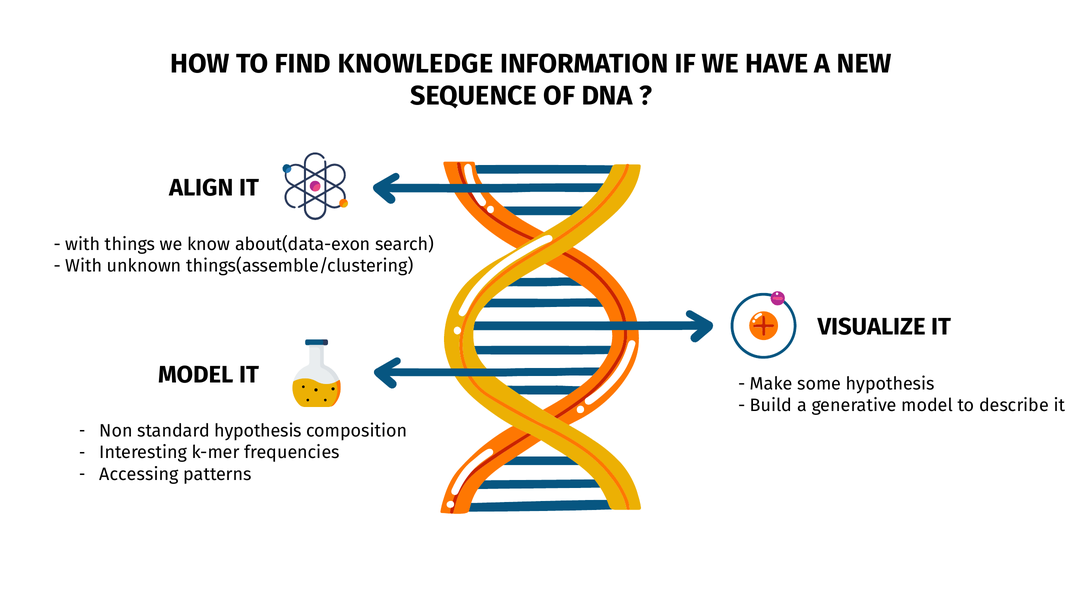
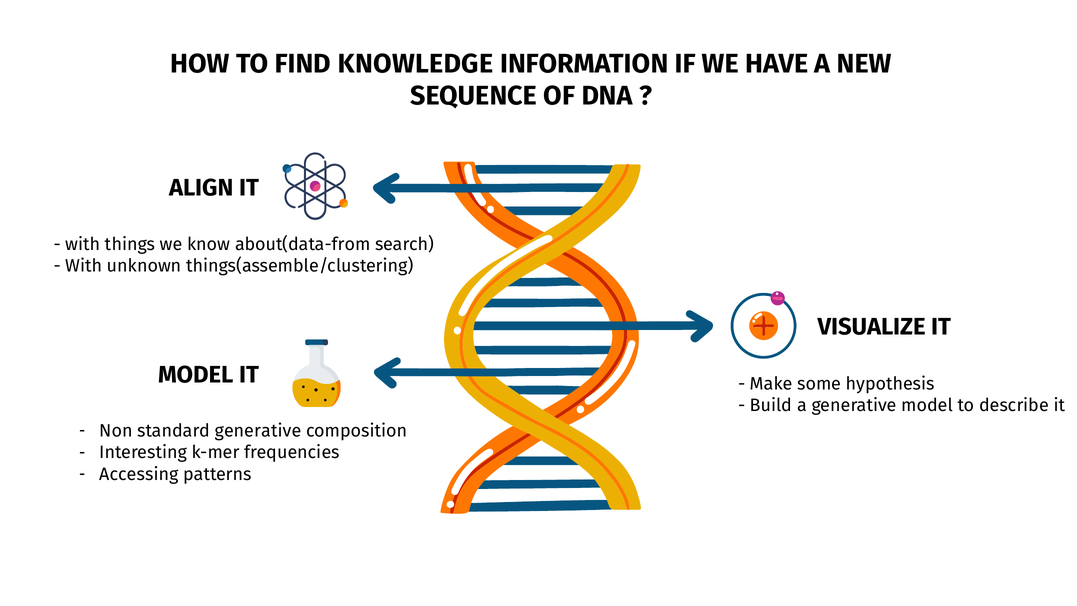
about(data-exon: about(data-exon -> about(data-from (303, 244)
standard hypothesis: hypothesis -> generative (258, 431)
